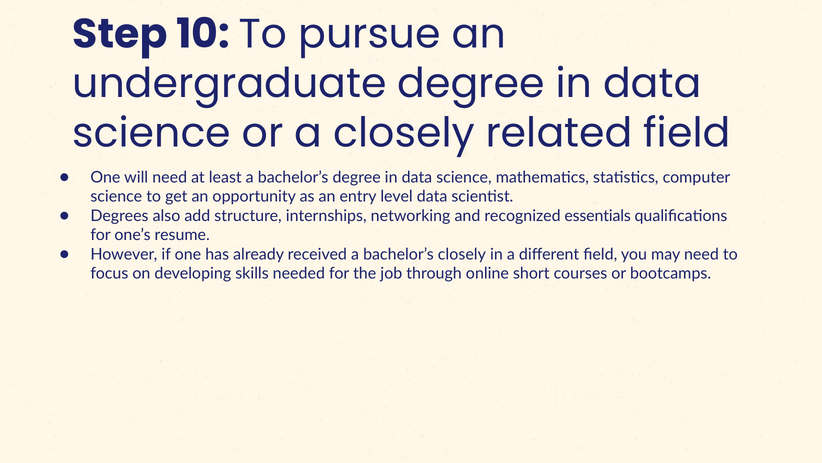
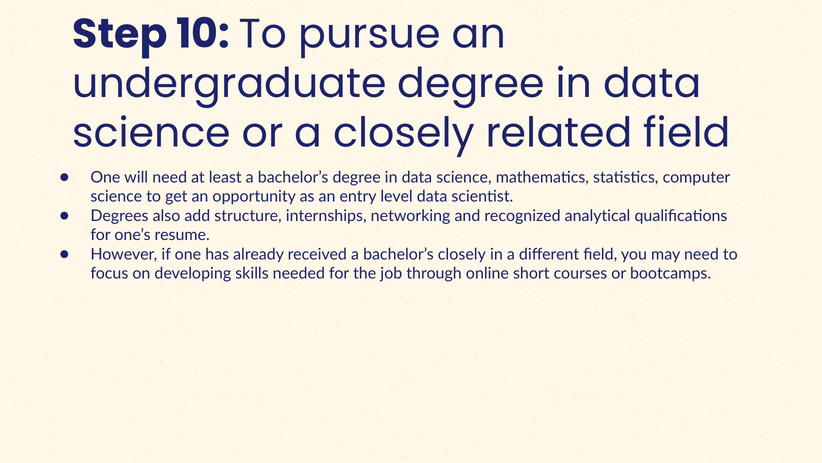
essentials: essentials -> analytical (598, 216)
